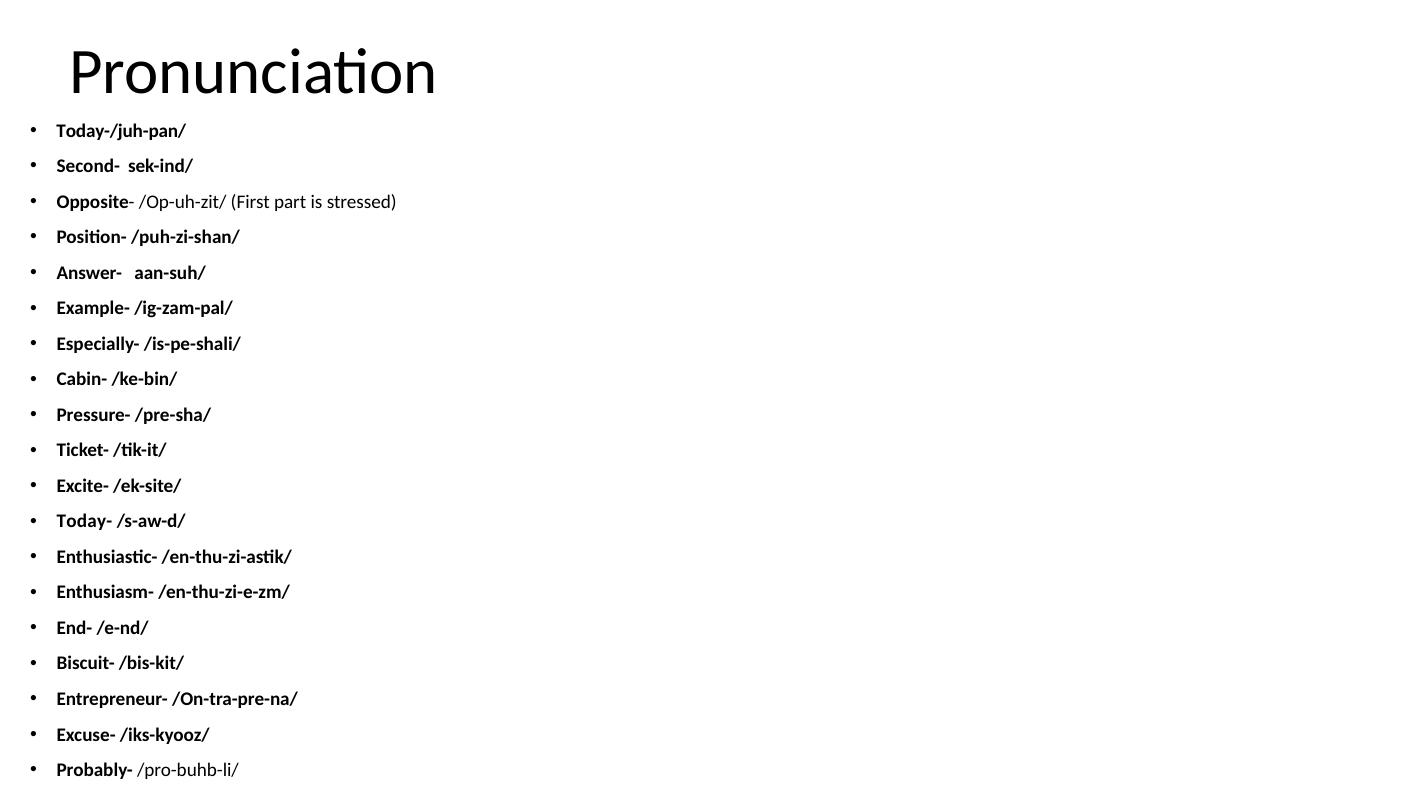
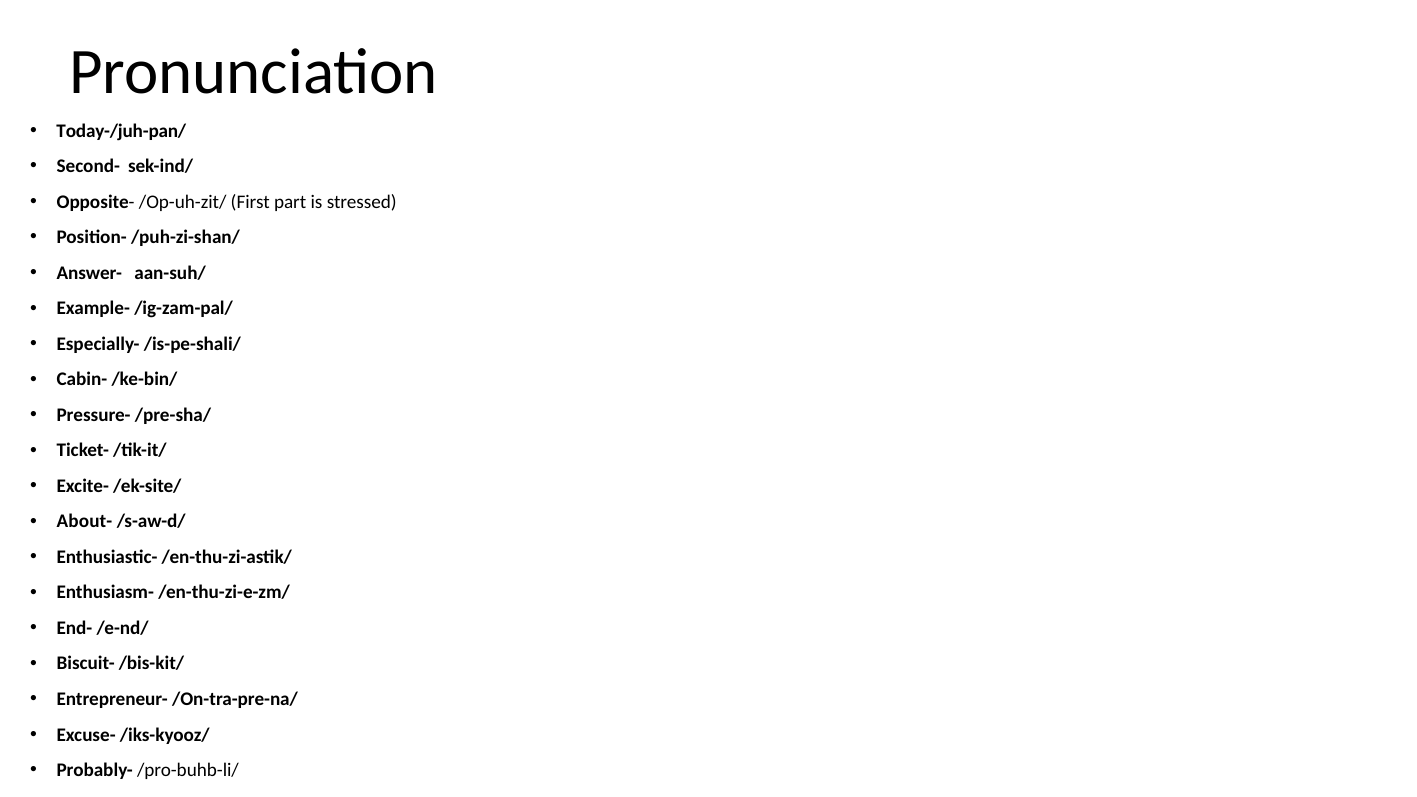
Today-: Today- -> About- (85, 522)
